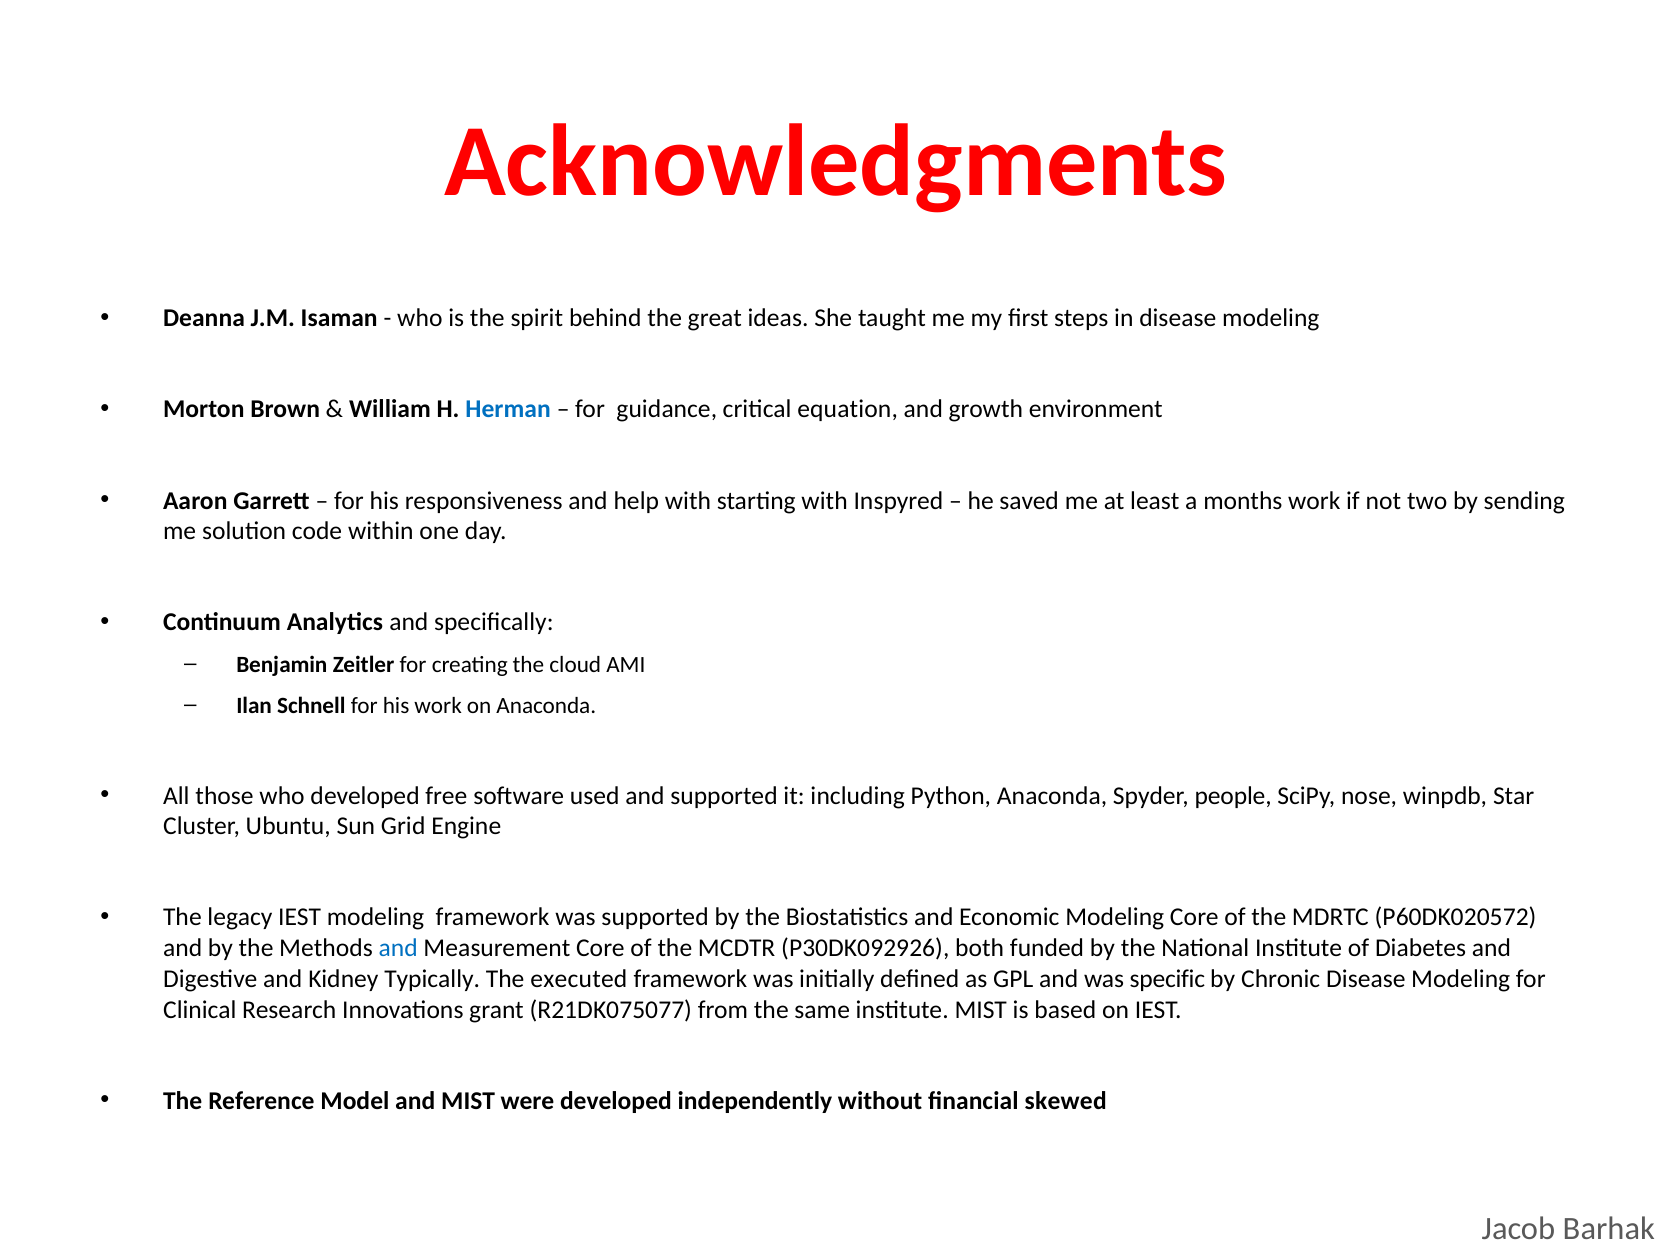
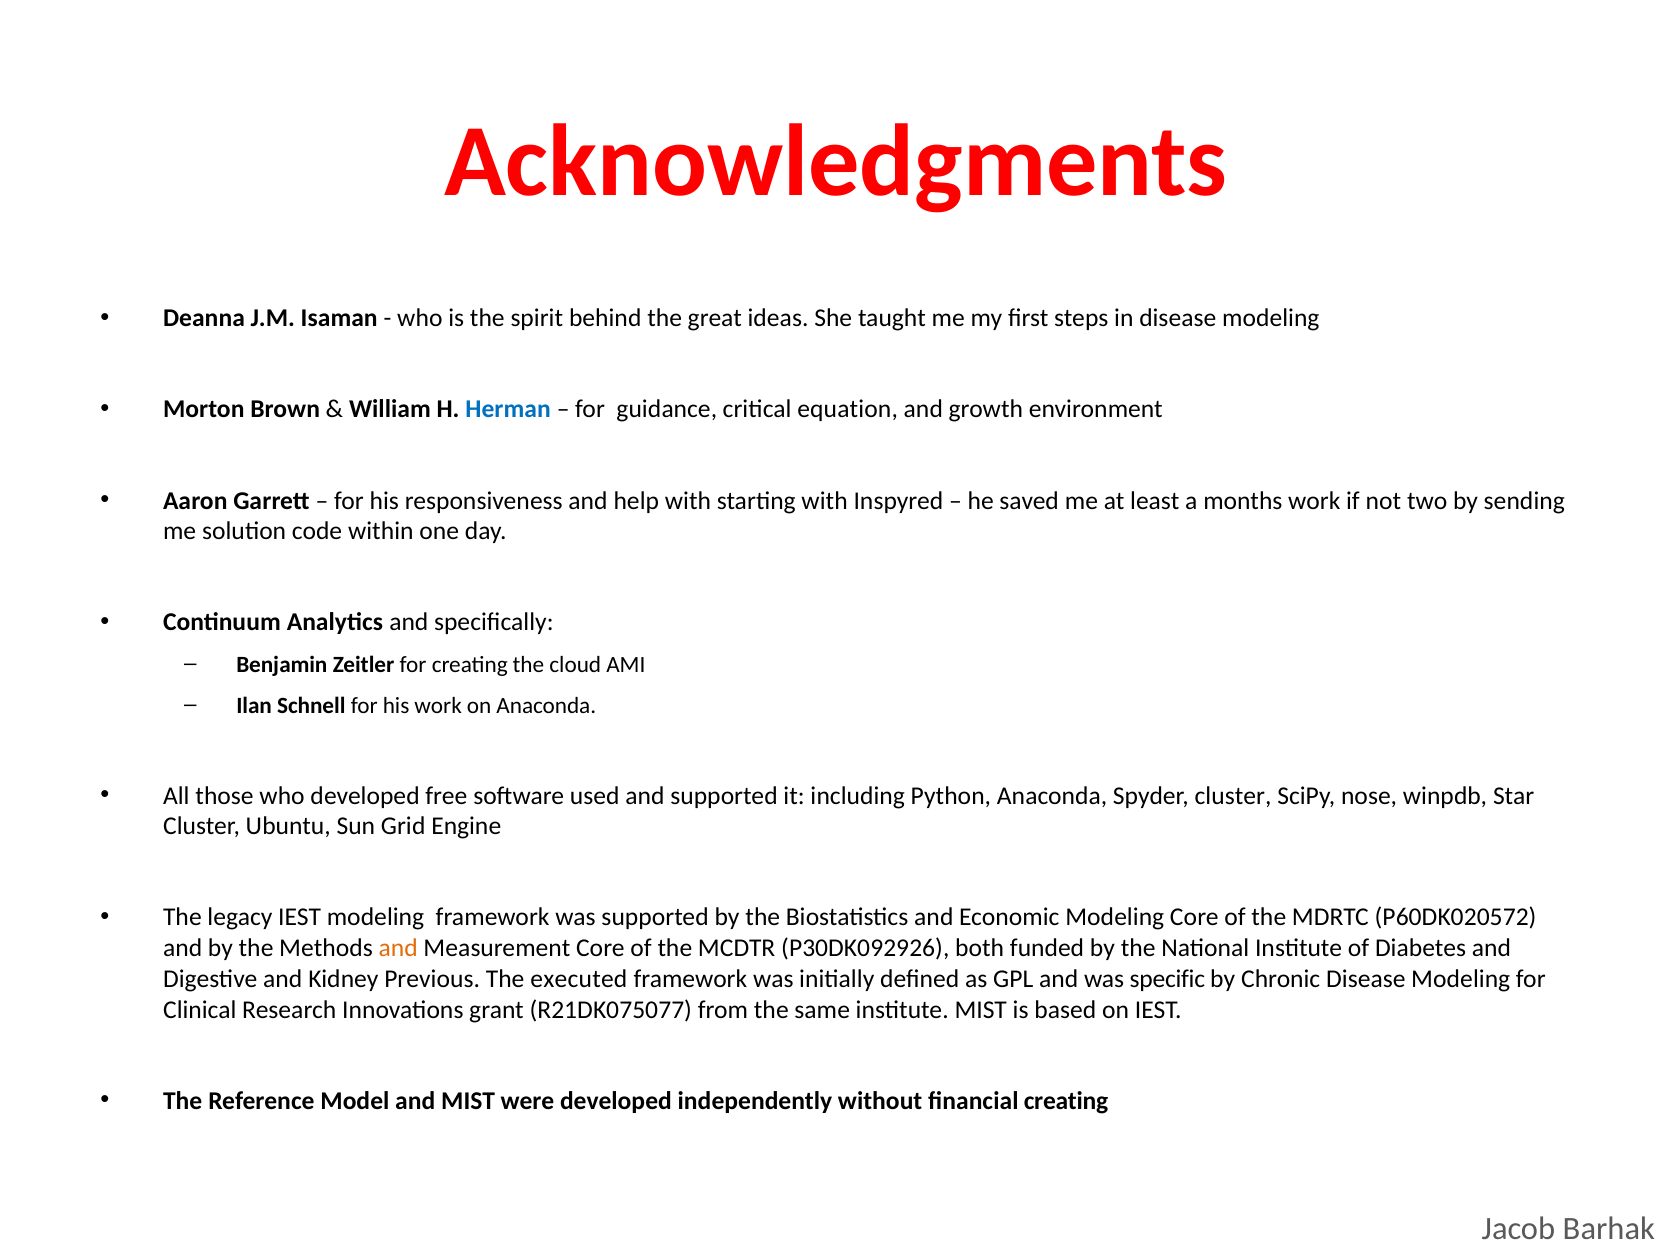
Spyder people: people -> cluster (1233, 796)
and colour: blue -> orange (398, 948)
Typically: Typically -> Previous (432, 979)
financial skewed: skewed -> creating (1066, 1101)
